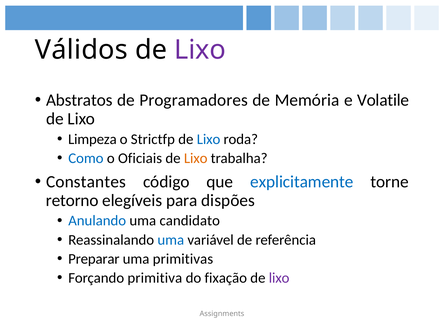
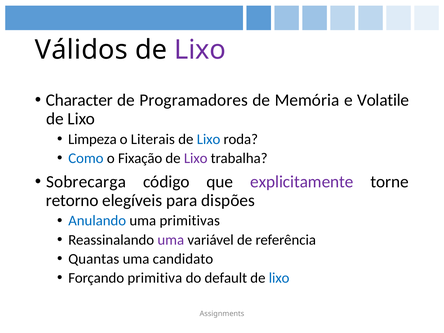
Abstratos: Abstratos -> Character (79, 100)
Strictfp: Strictfp -> Literais (153, 139)
Oficiais: Oficiais -> Fixação (140, 158)
Lixo colour: orange -> purple (196, 158)
Constantes: Constantes -> Sobrecarga (86, 182)
explicitamente colour: blue -> purple (302, 182)
candidato: candidato -> primitivas (190, 221)
uma colour: blue -> purple (171, 240)
Preparar: Preparar -> Quantas (94, 259)
primitivas: primitivas -> candidato (183, 259)
fixação: fixação -> default (226, 278)
lixo colour: purple -> blue (279, 278)
